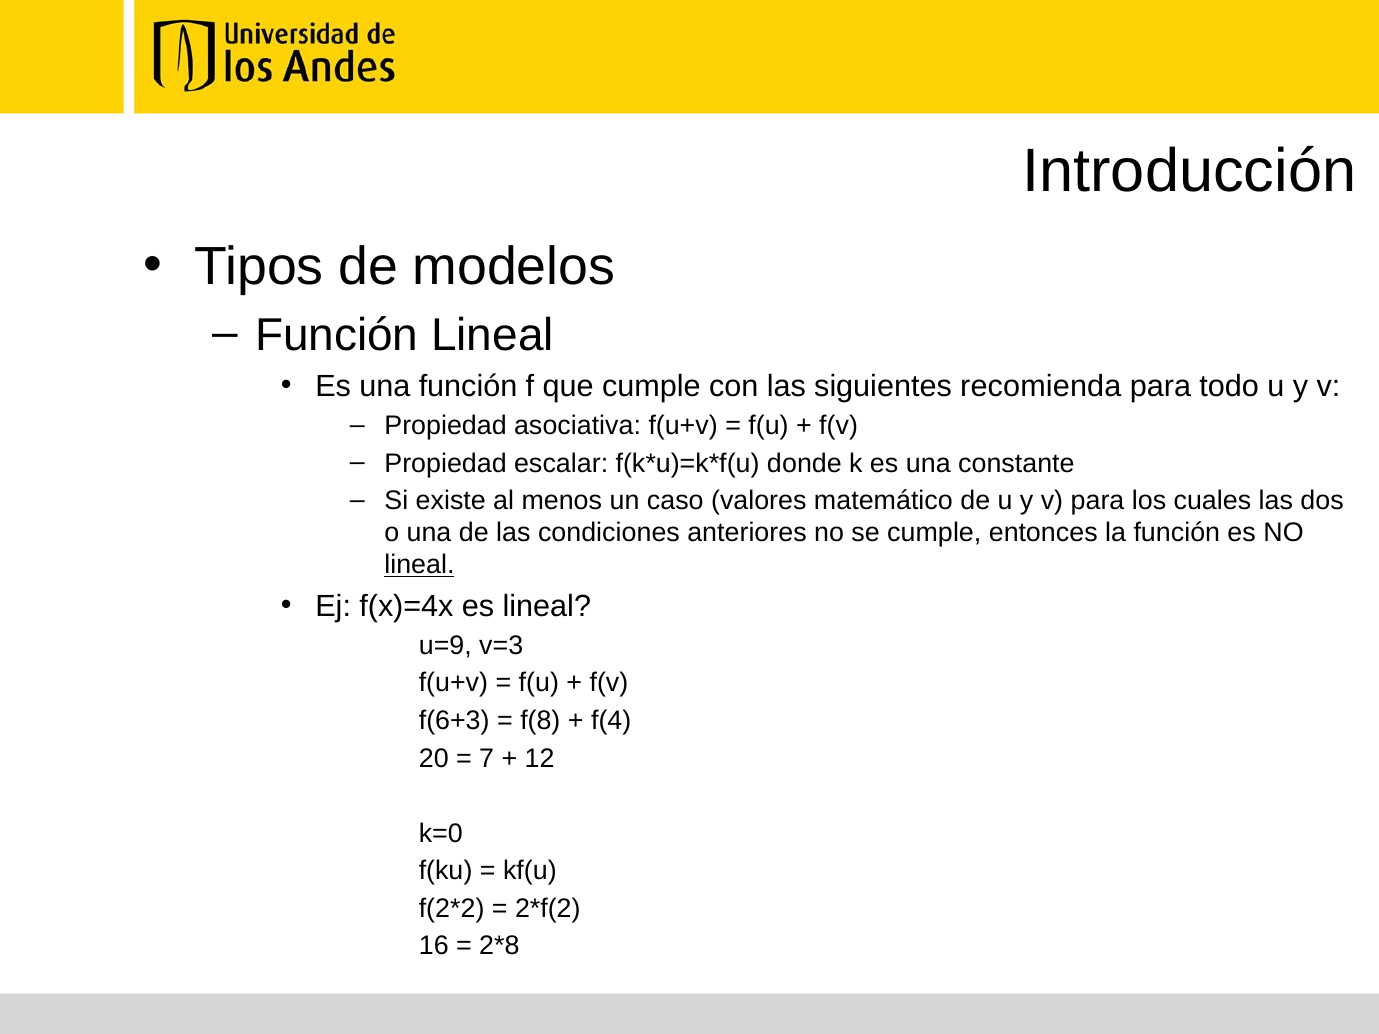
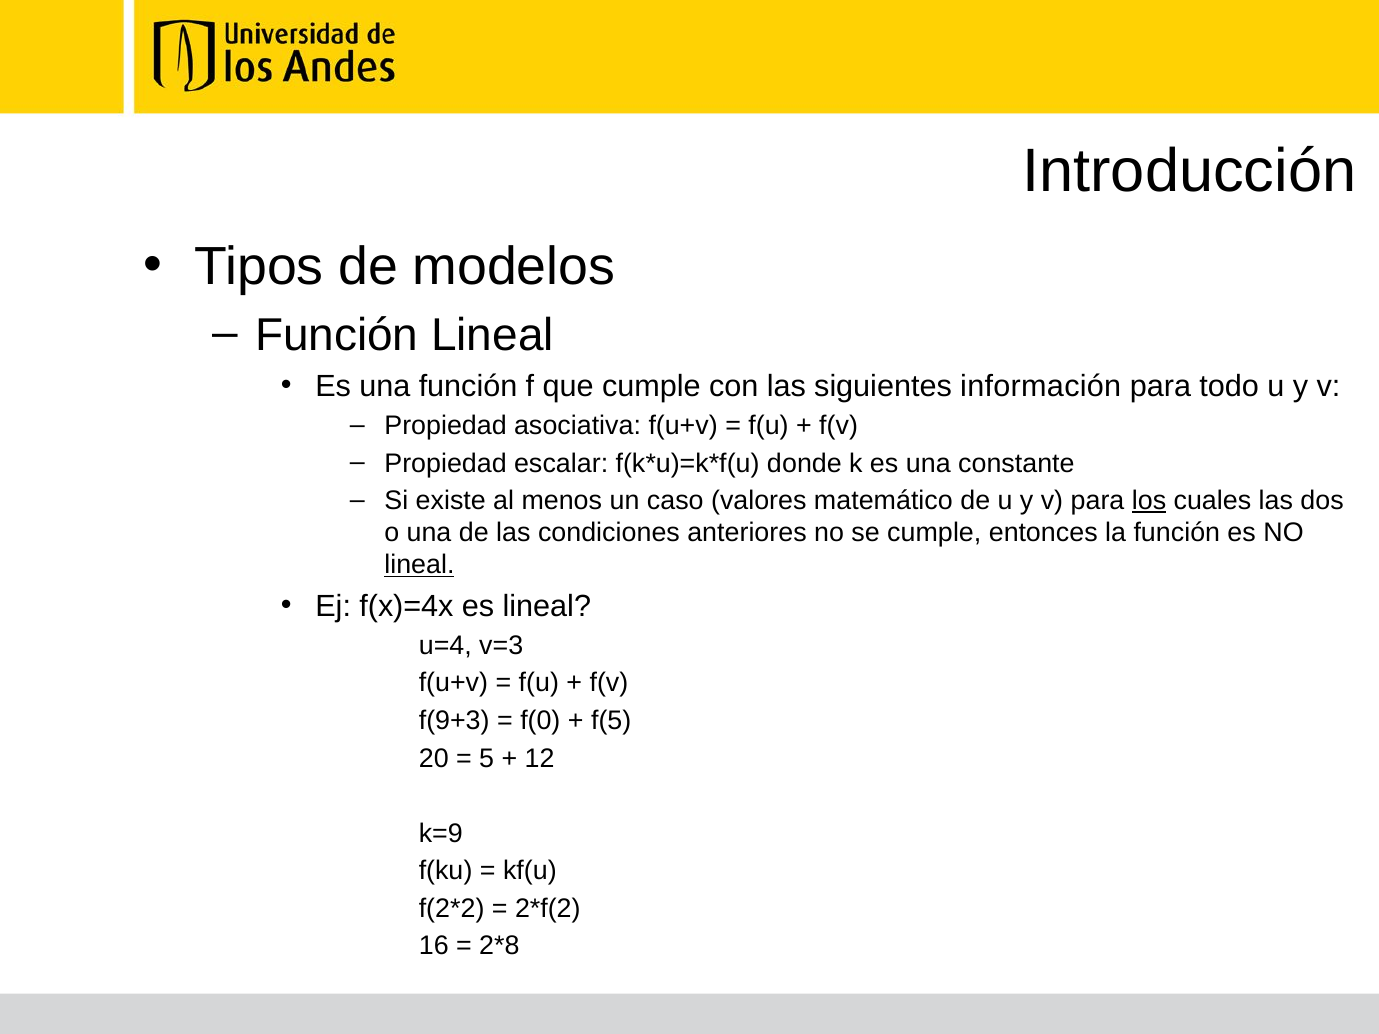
recomienda: recomienda -> información (1041, 386)
los underline: none -> present (1149, 501)
u=9: u=9 -> u=4 (445, 646)
f(6+3: f(6+3 -> f(9+3 (454, 721)
f(8: f(8 -> f(0 (540, 721)
f(4: f(4 -> f(5 (611, 721)
7: 7 -> 5 (487, 758)
k=0: k=0 -> k=9 (441, 834)
